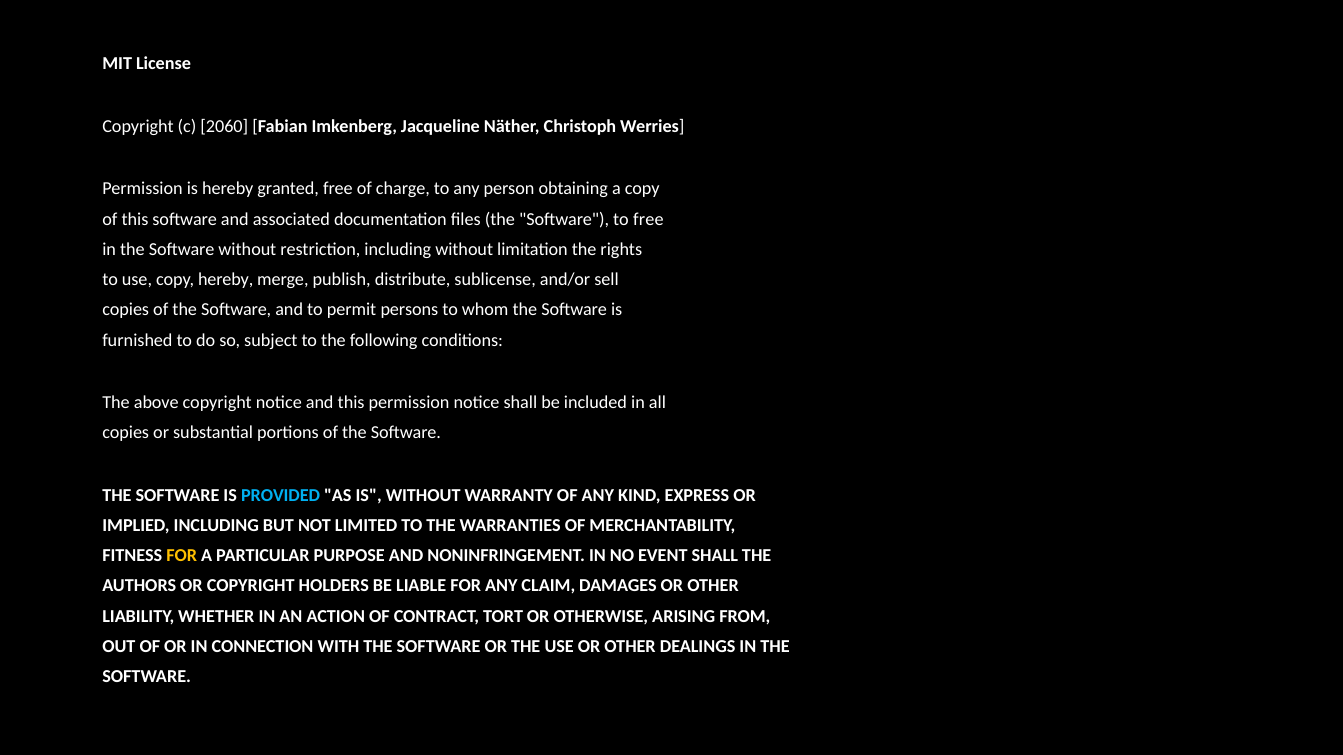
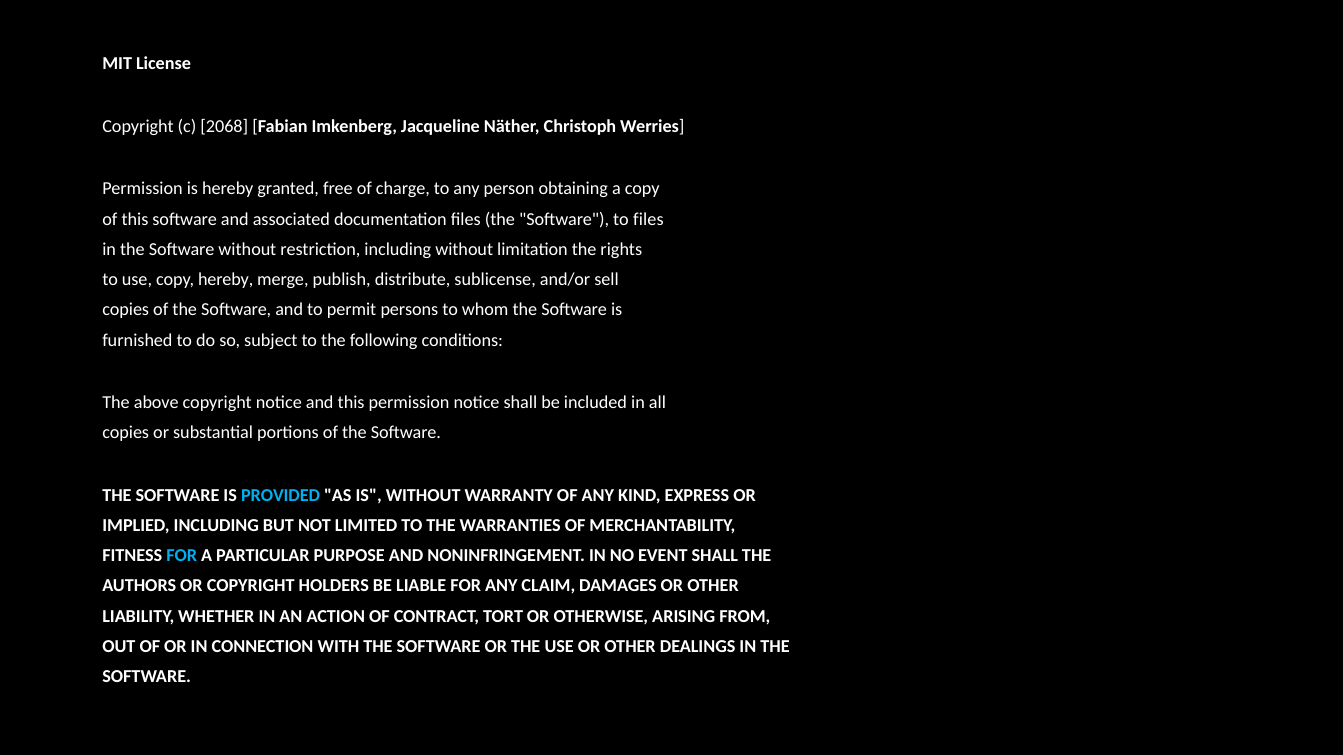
2060: 2060 -> 2068 (224, 126)
to free: free -> files (648, 219)
FOR colour: yellow -> light blue (182, 556)
